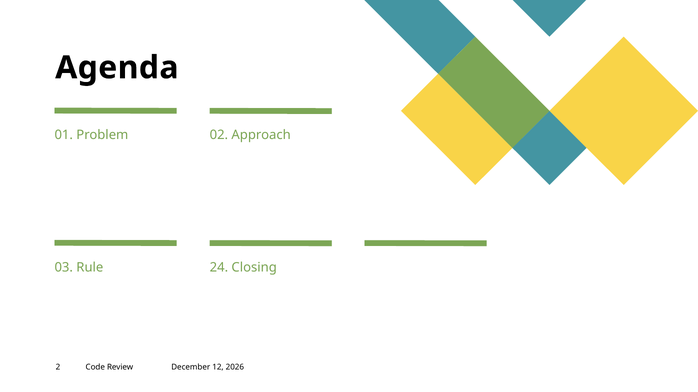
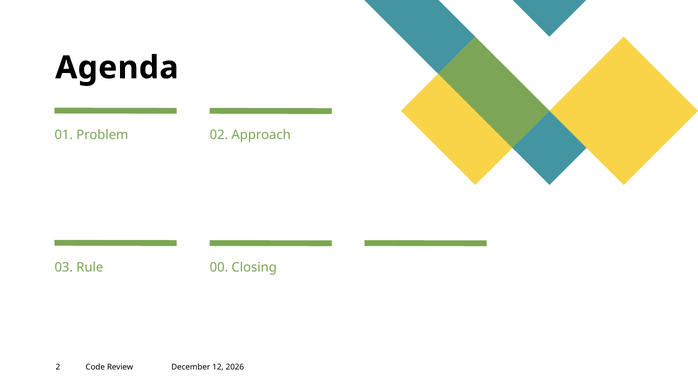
24: 24 -> 00 (219, 268)
